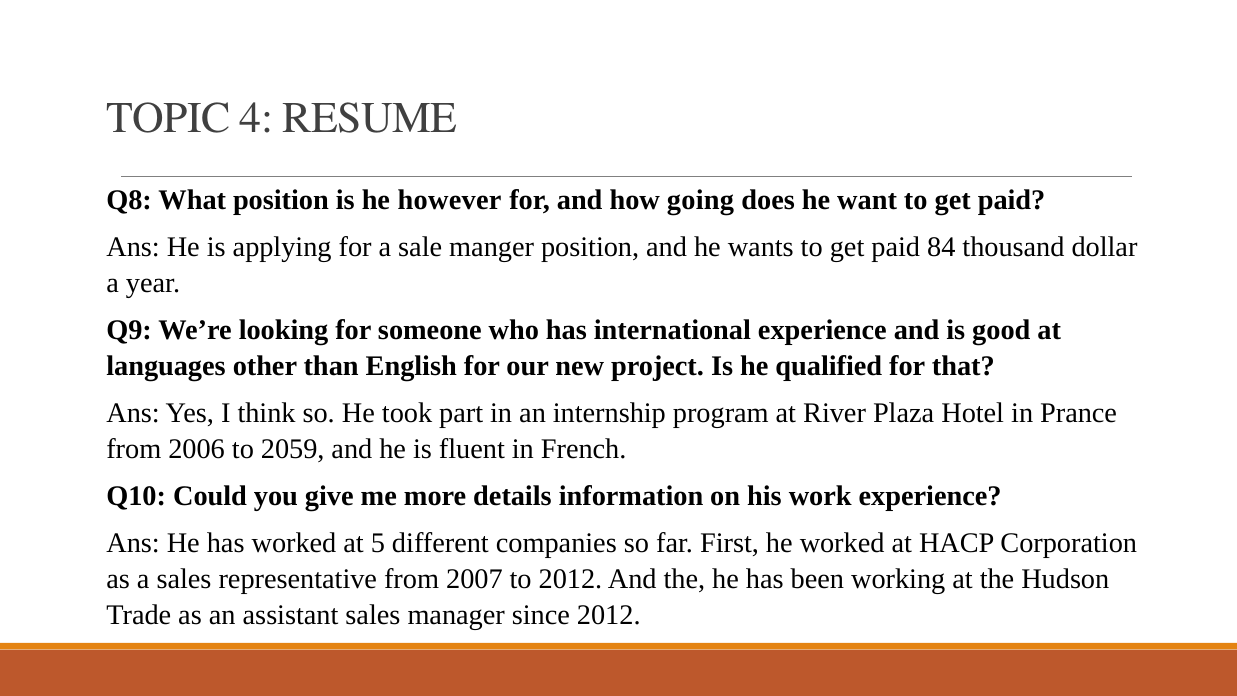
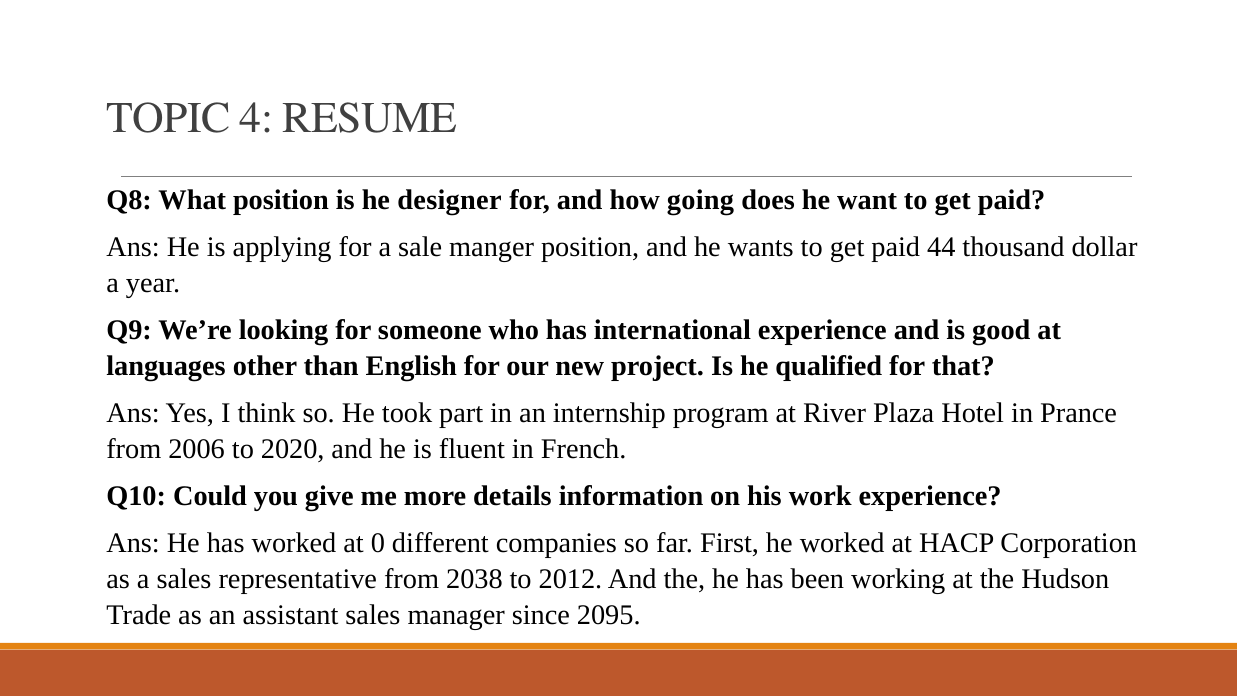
however: however -> designer (449, 200)
84: 84 -> 44 (941, 247)
2059: 2059 -> 2020 (293, 449)
5: 5 -> 0 (378, 543)
2007: 2007 -> 2038 (474, 579)
since 2012: 2012 -> 2095 (609, 615)
